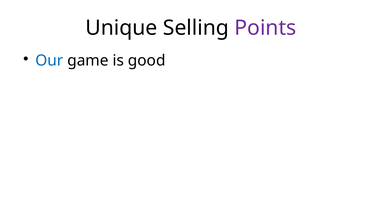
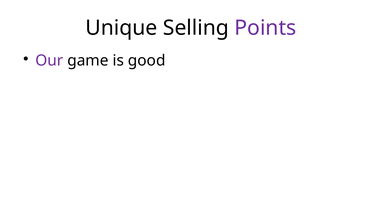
Our colour: blue -> purple (49, 61)
